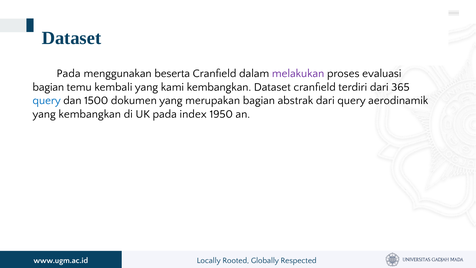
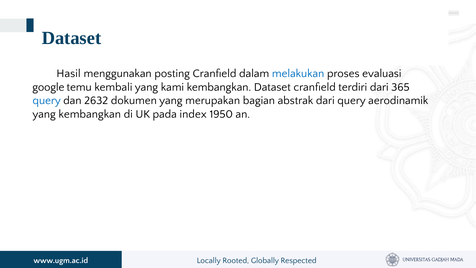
Pada: Pada -> Hasil (69, 74)
beserta: beserta -> posting (172, 74)
melakukan colour: purple -> blue (298, 74)
bagian: bagian -> google (48, 87)
1500: 1500 -> 2632 (96, 101)
